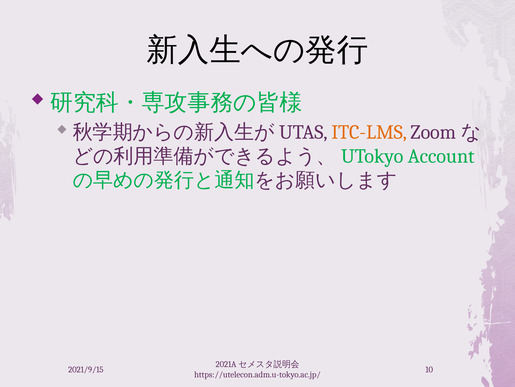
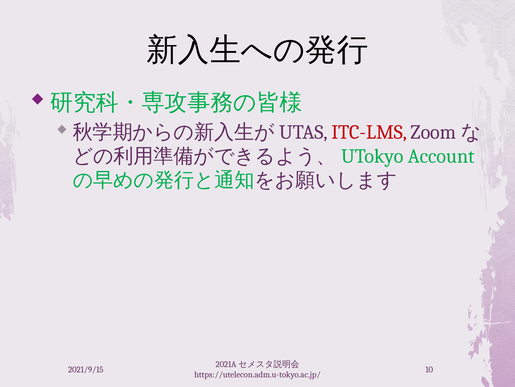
ITC-LMS colour: orange -> red (369, 132)
